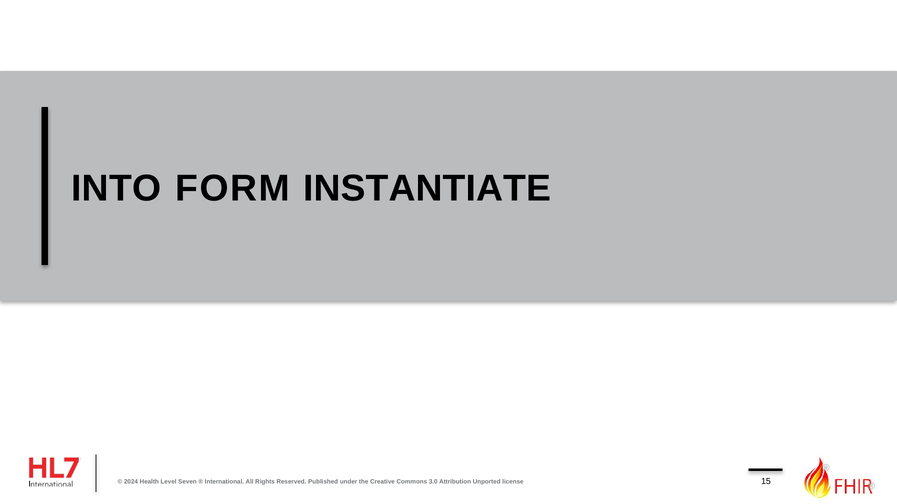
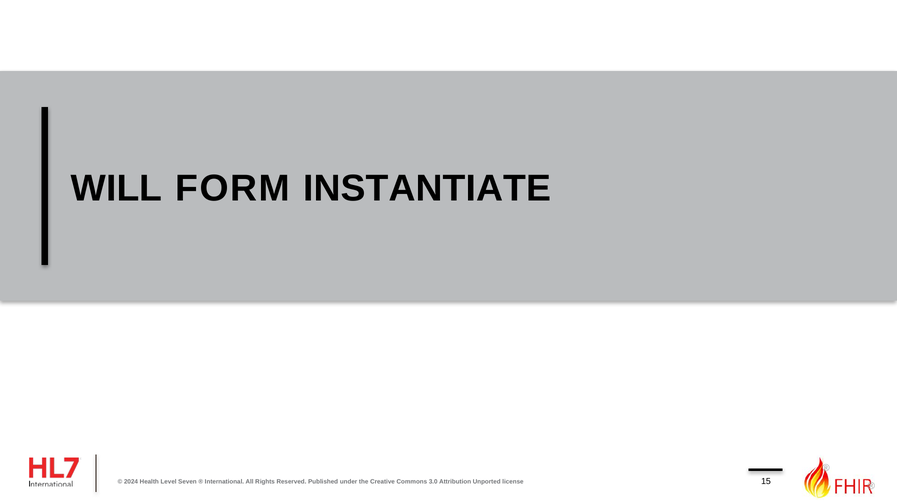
INTO: INTO -> WILL (117, 189)
